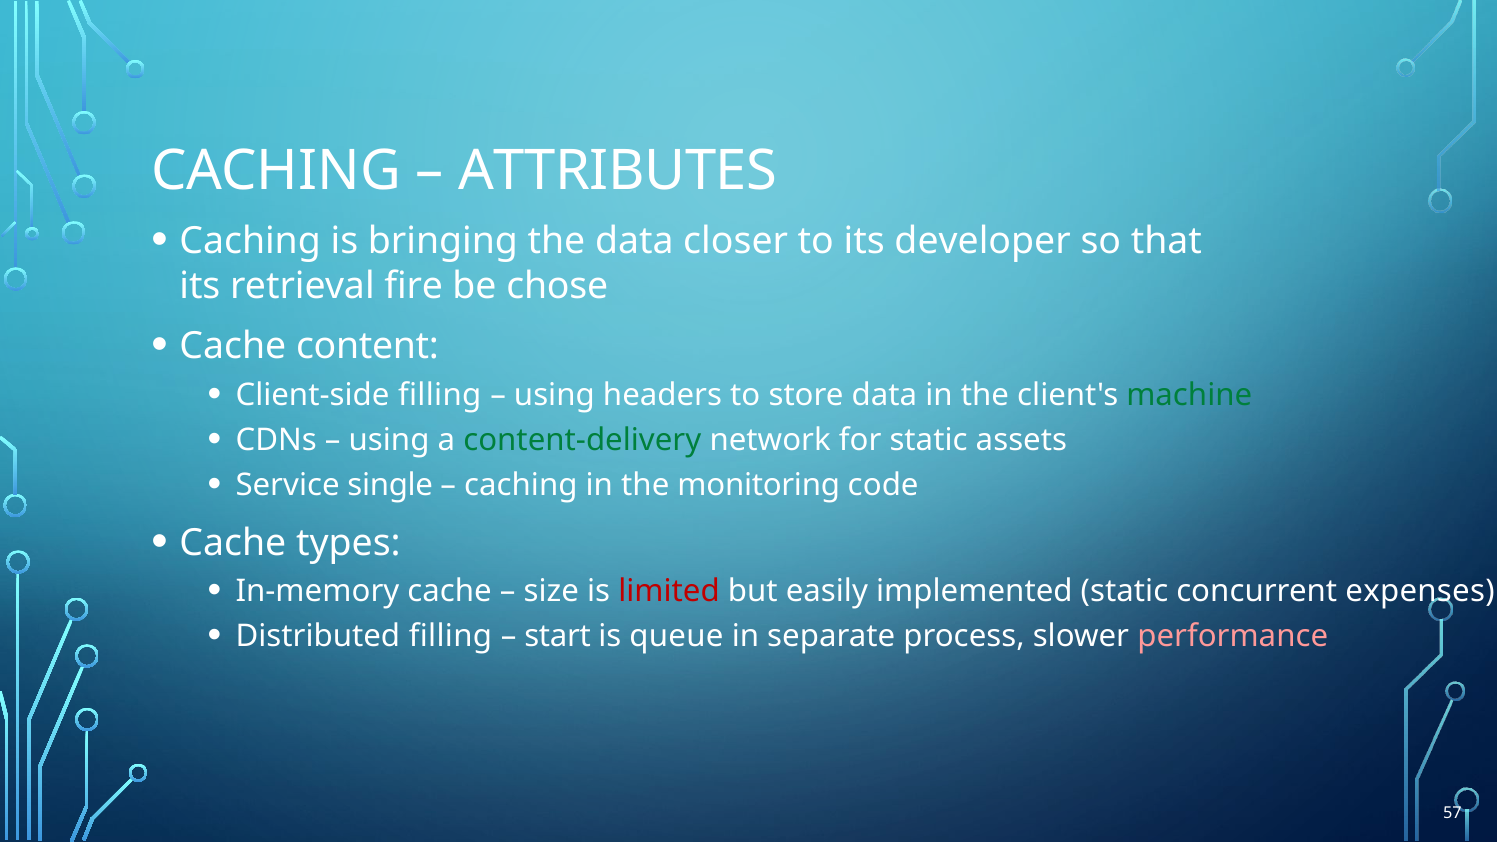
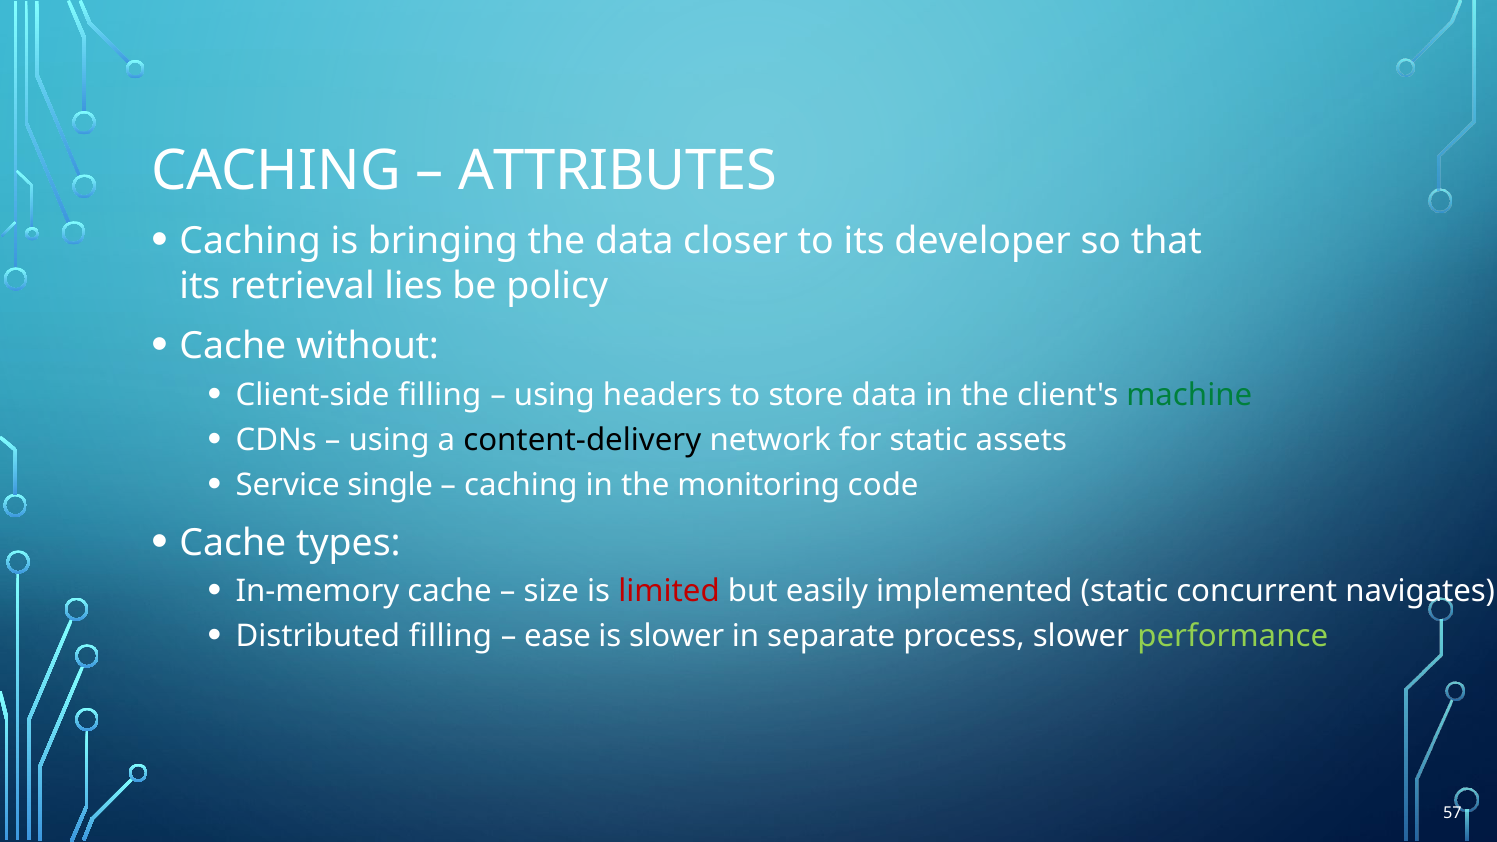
fire: fire -> lies (414, 286)
chose: chose -> policy (557, 286)
content: content -> without (367, 346)
content-delivery colour: green -> black (582, 440)
expenses: expenses -> navigates (1420, 591)
start: start -> ease (558, 637)
is queue: queue -> slower (677, 637)
performance colour: pink -> light green (1233, 637)
